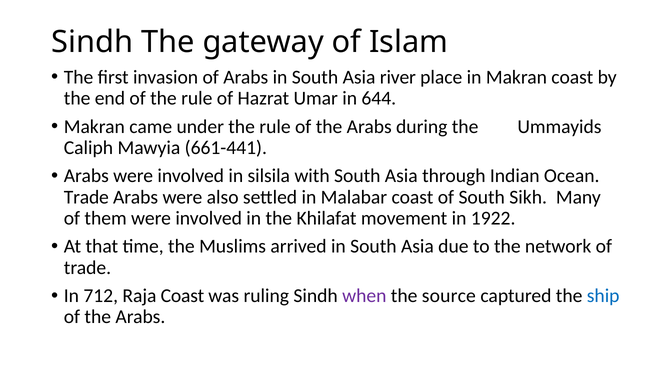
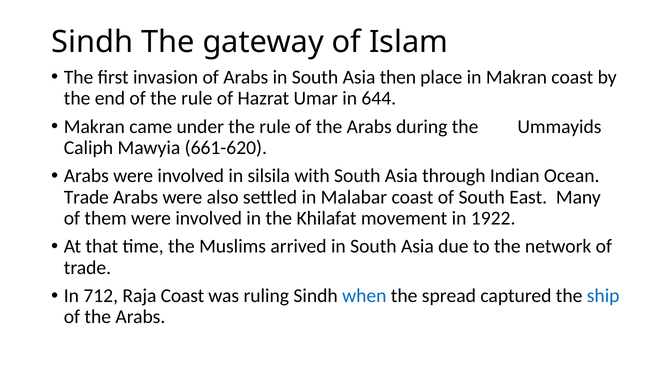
river: river -> then (398, 77)
661-441: 661-441 -> 661-620 (226, 148)
Sikh: Sikh -> East (528, 197)
when colour: purple -> blue (364, 296)
source: source -> spread (449, 296)
